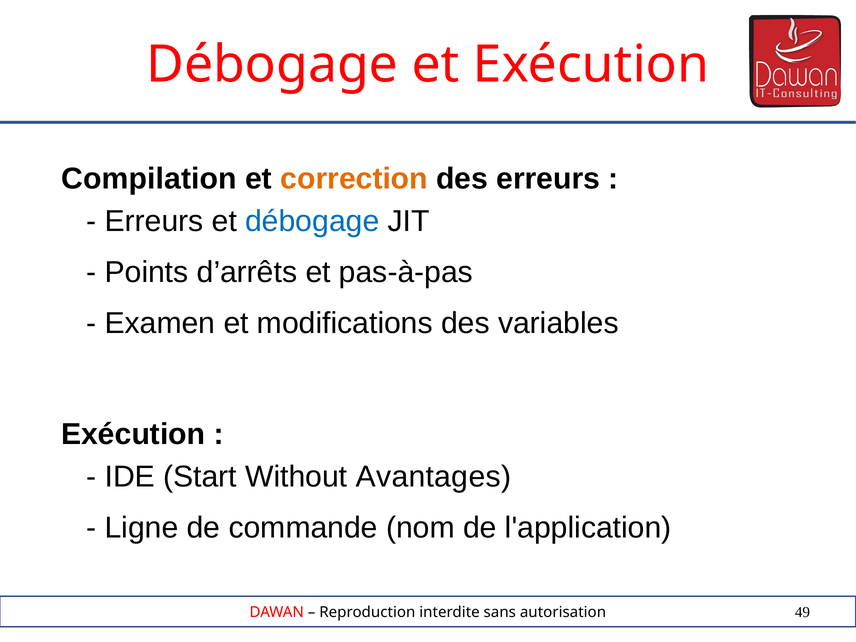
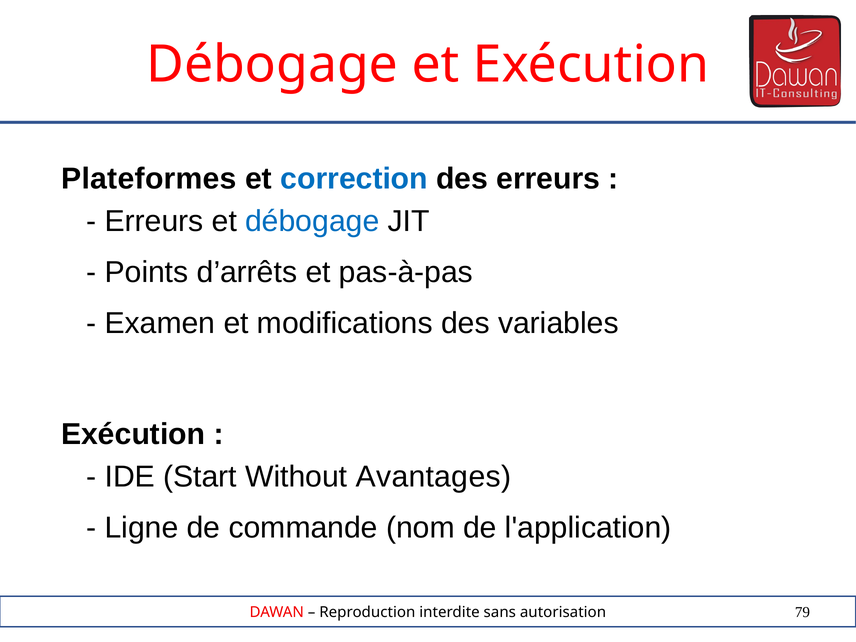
Compilation: Compilation -> Plateformes (149, 179)
correction colour: orange -> blue (354, 179)
49: 49 -> 79 (802, 612)
